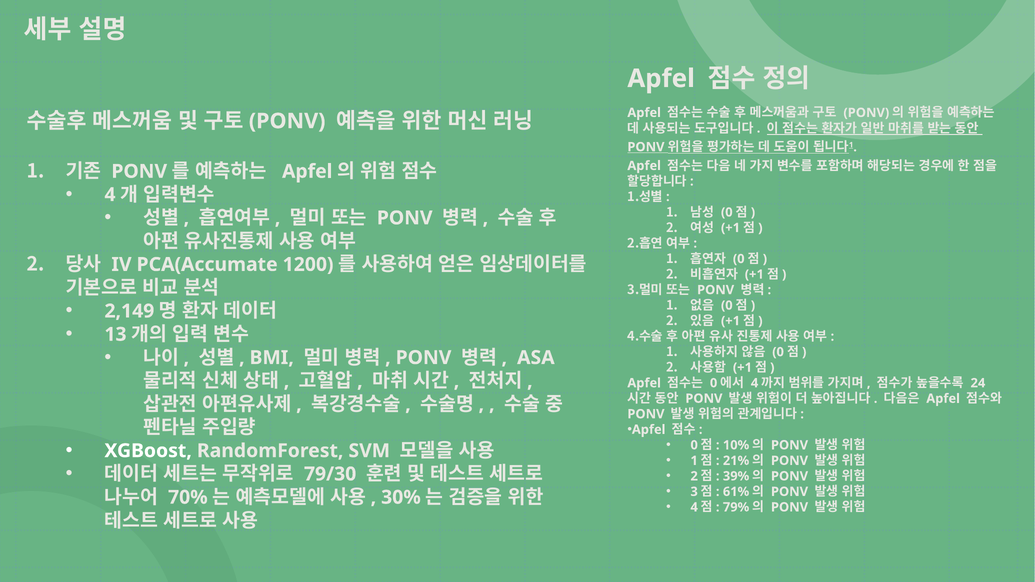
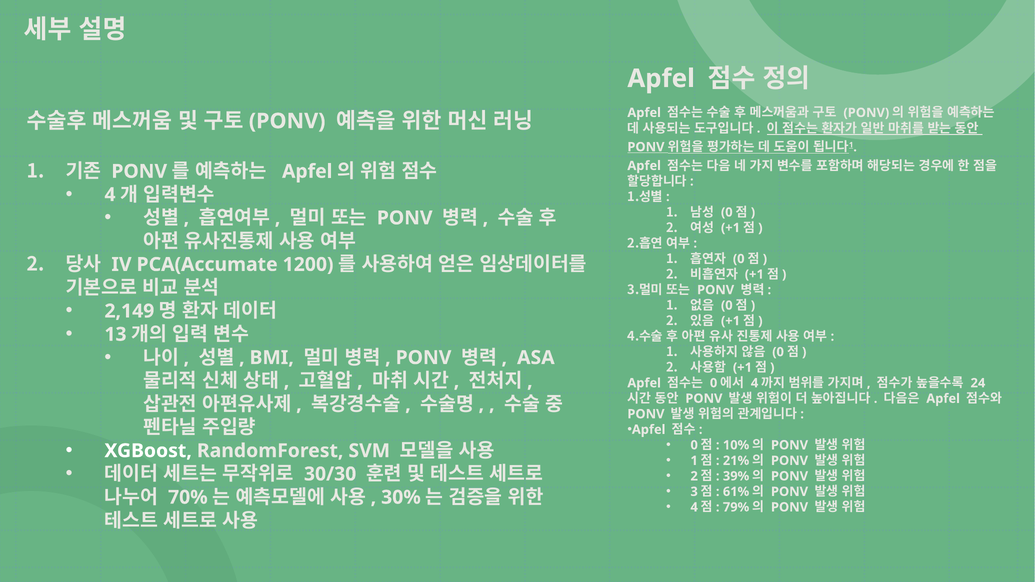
79/30: 79/30 -> 30/30 (330, 474)
